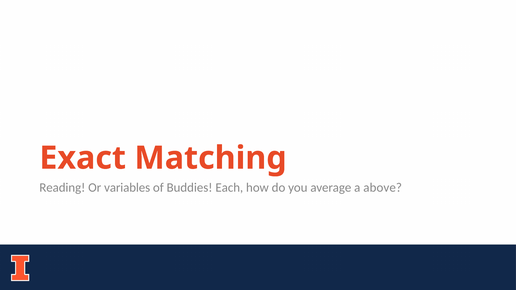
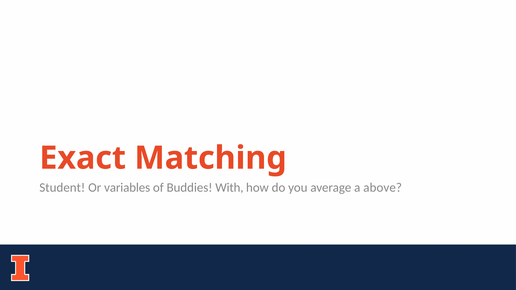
Reading: Reading -> Student (62, 188)
Each: Each -> With (229, 188)
